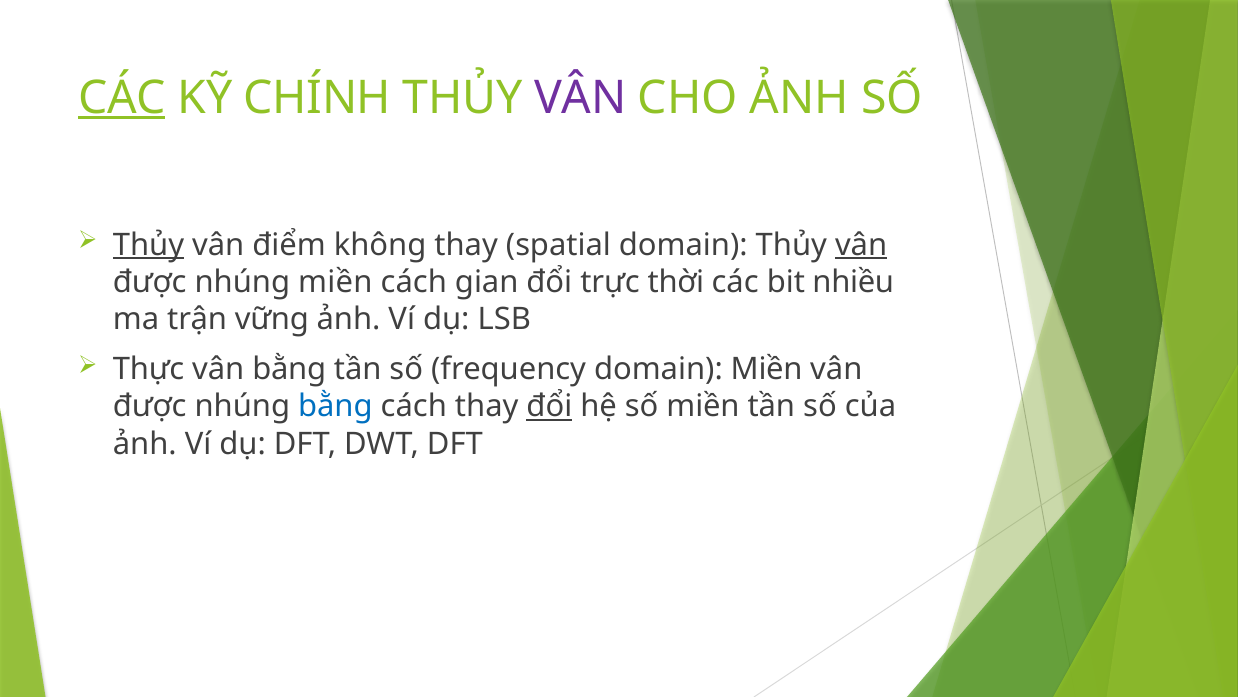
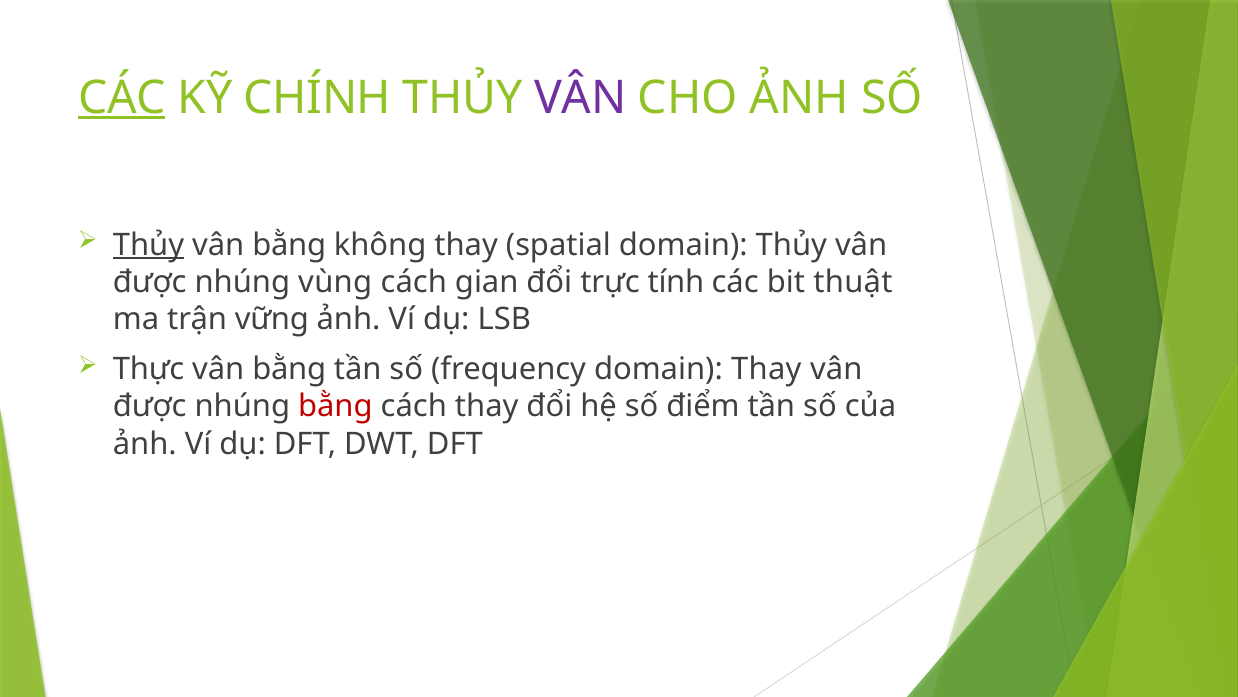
điểm: điểm -> bằng (289, 245)
vân underline: present -> none (861, 245)
nhúng miền: miền -> vùng (335, 282)
thời: thời -> tính (676, 282)
nhiều: nhiều -> thuật (853, 282)
domain Miền: Miền -> Thay (766, 369)
bằng colour: blue -> red (335, 406)
đổi underline: present -> none (549, 406)
số miền: miền -> điểm (703, 406)
